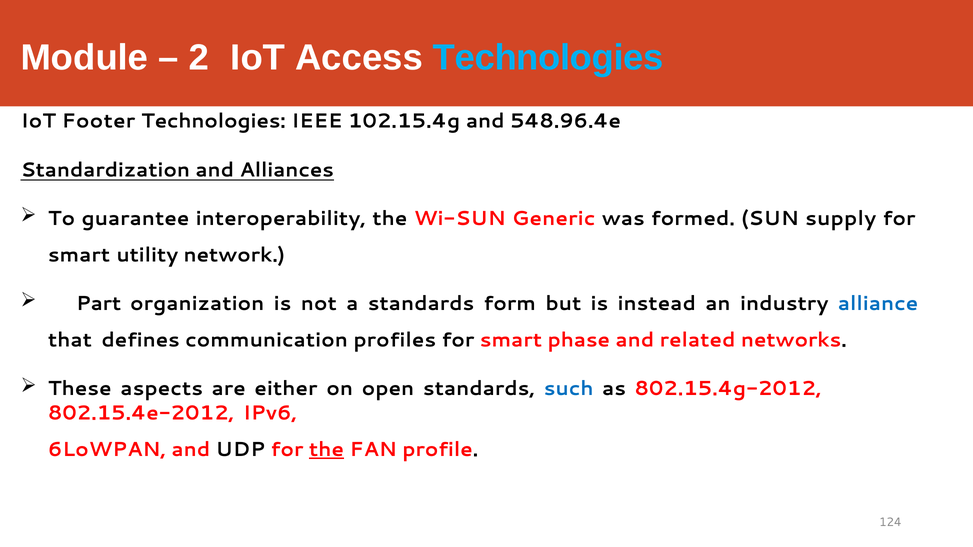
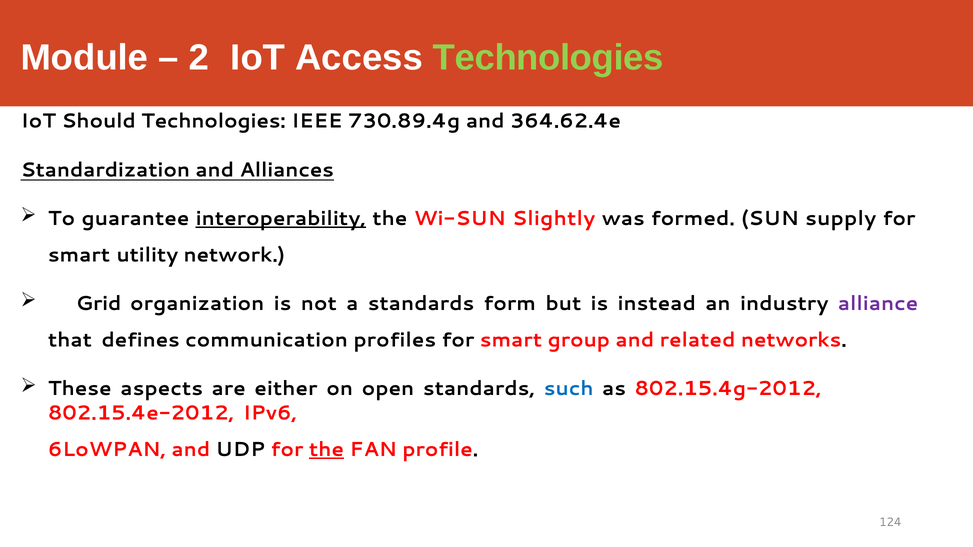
Technologies colour: light blue -> light green (548, 58)
Footer: Footer -> Should (99, 121)
102.15.4g: 102.15.4g -> 730.89.4g (404, 121)
548.96.4e: 548.96.4e -> 364.62.4e (566, 121)
interoperability underline: none -> present (281, 219)
Generic: Generic -> Slightly (554, 219)
Part: Part -> Grid (99, 304)
alliance colour: blue -> purple (878, 304)
phase: phase -> group (579, 340)
